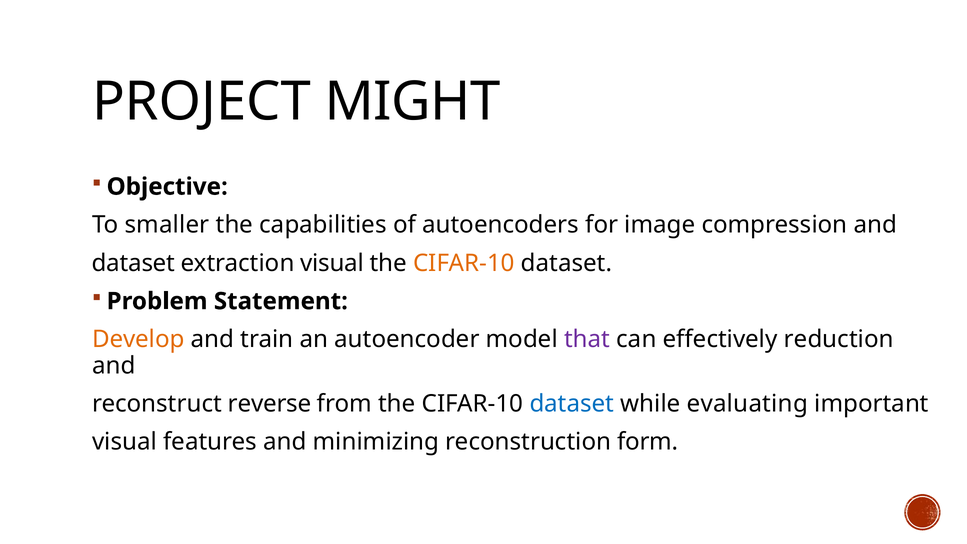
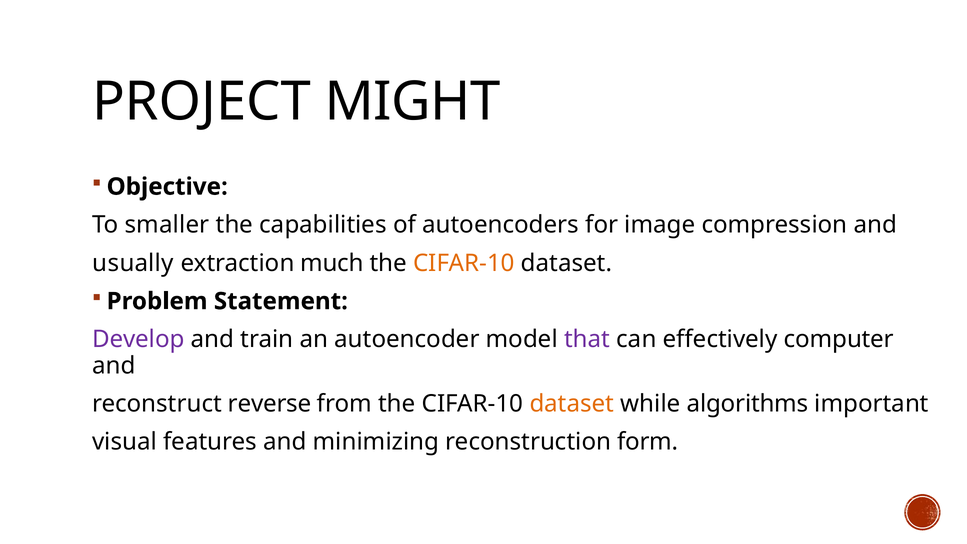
dataset: dataset -> usually (133, 263)
extraction visual: visual -> much (332, 263)
Develop colour: orange -> purple (138, 339)
reduction: reduction -> computer (839, 339)
dataset colour: blue -> orange (572, 404)
evaluating: evaluating -> algorithms (748, 404)
